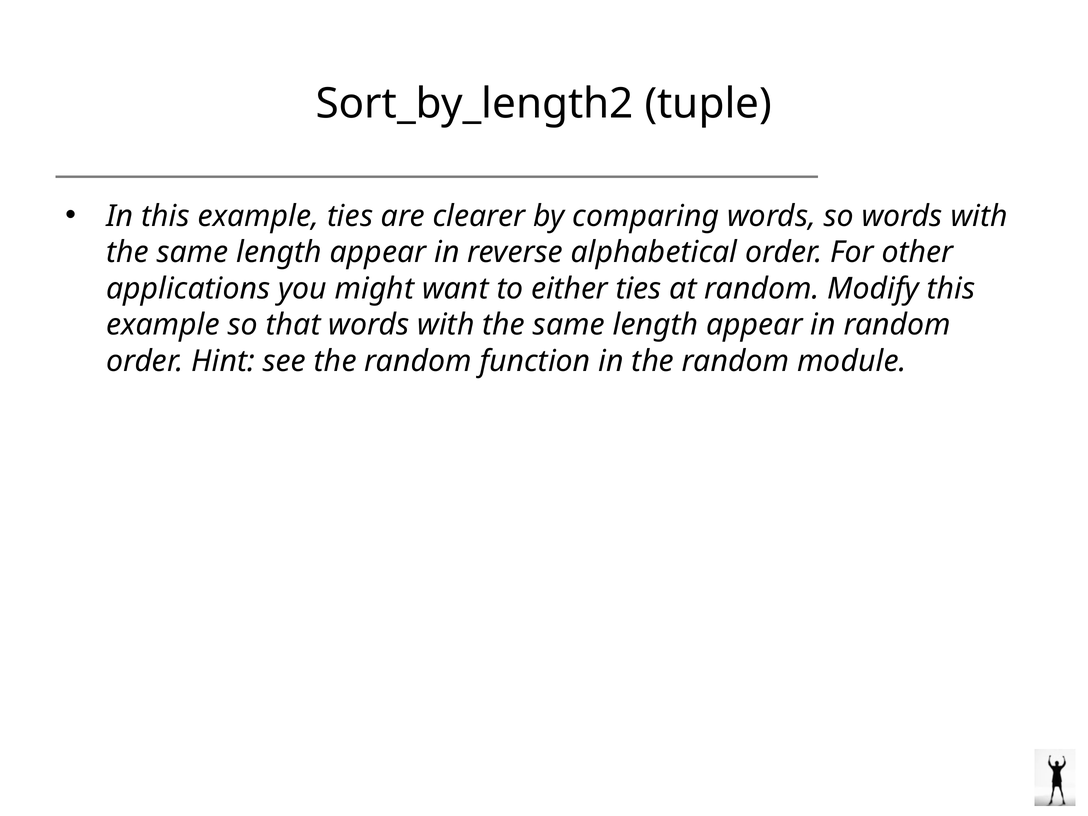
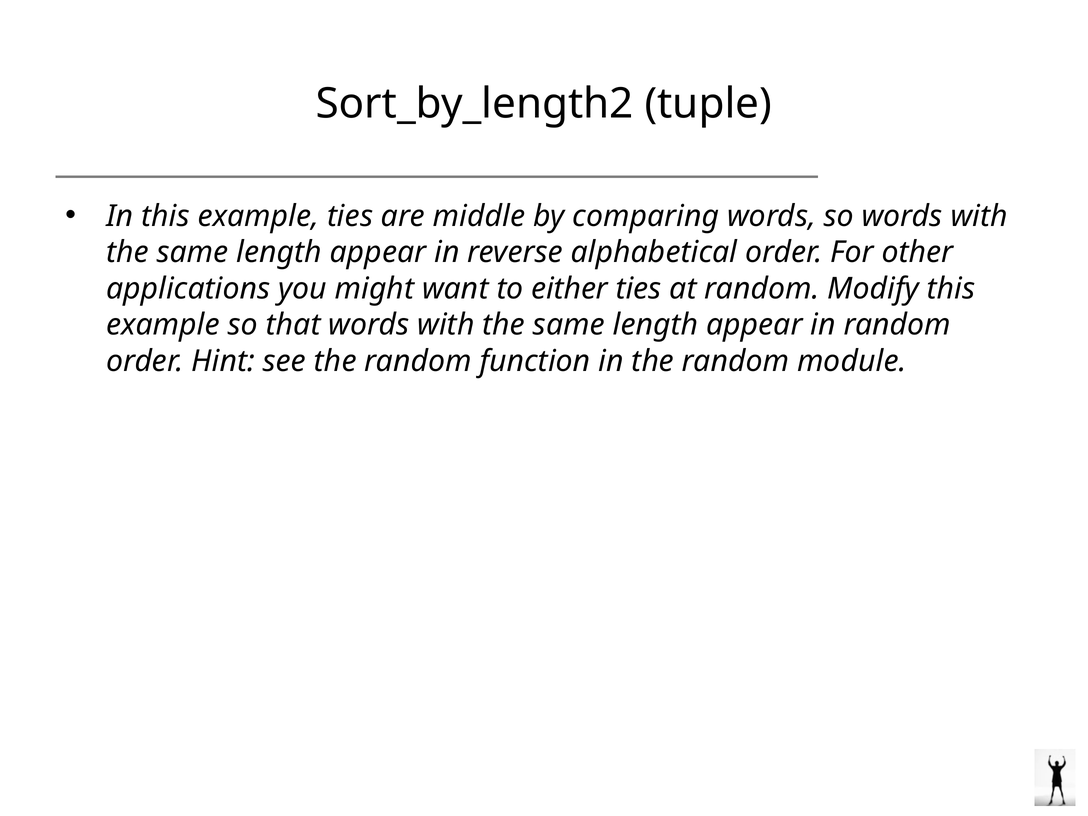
clearer: clearer -> middle (479, 216)
